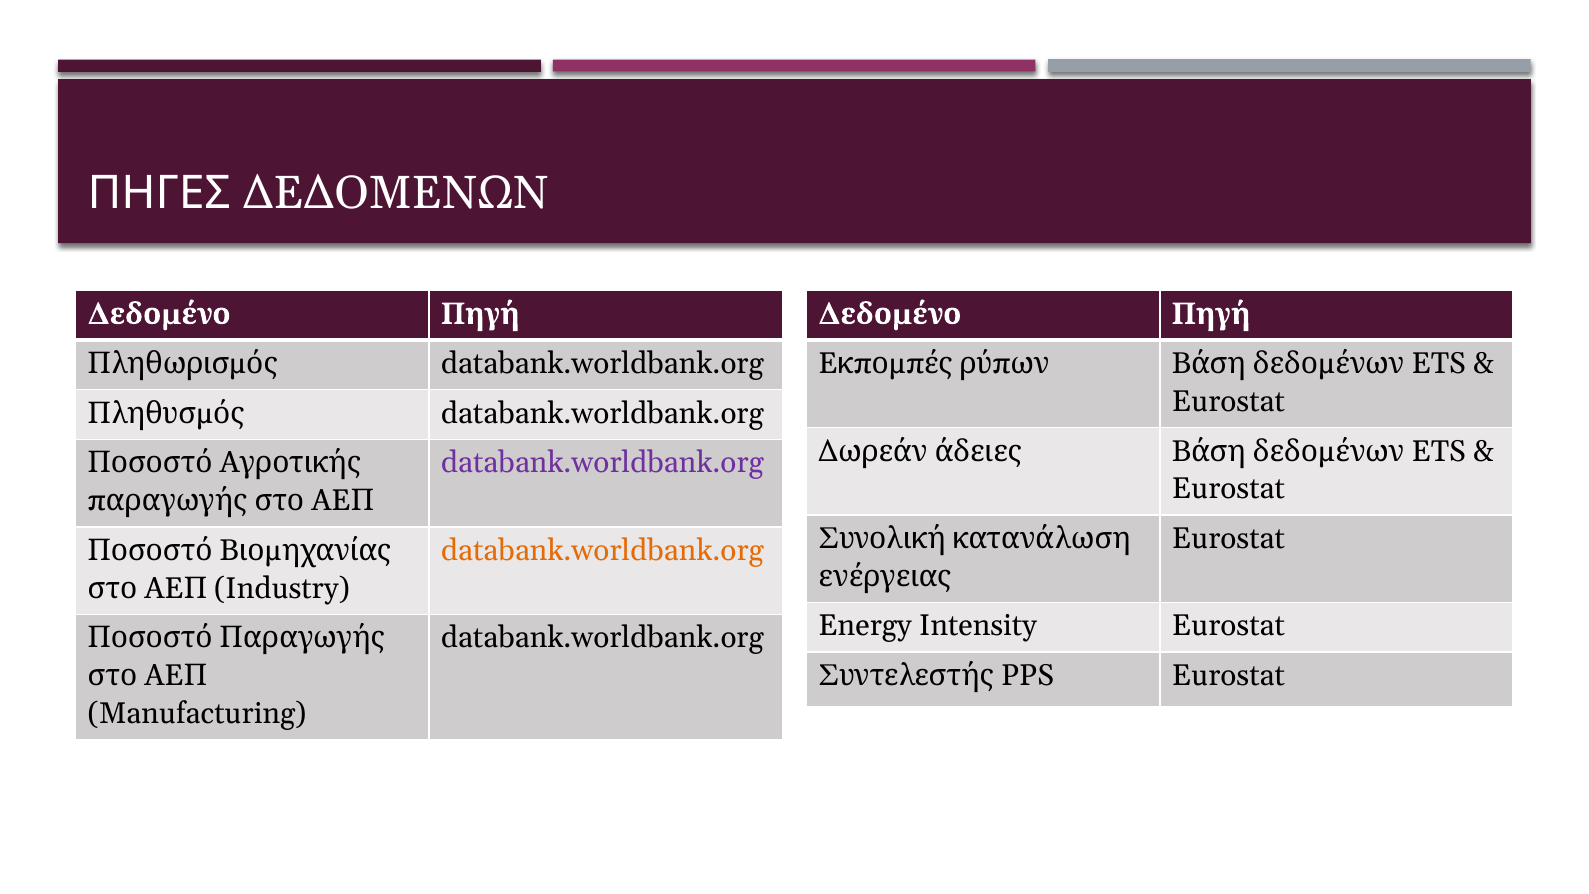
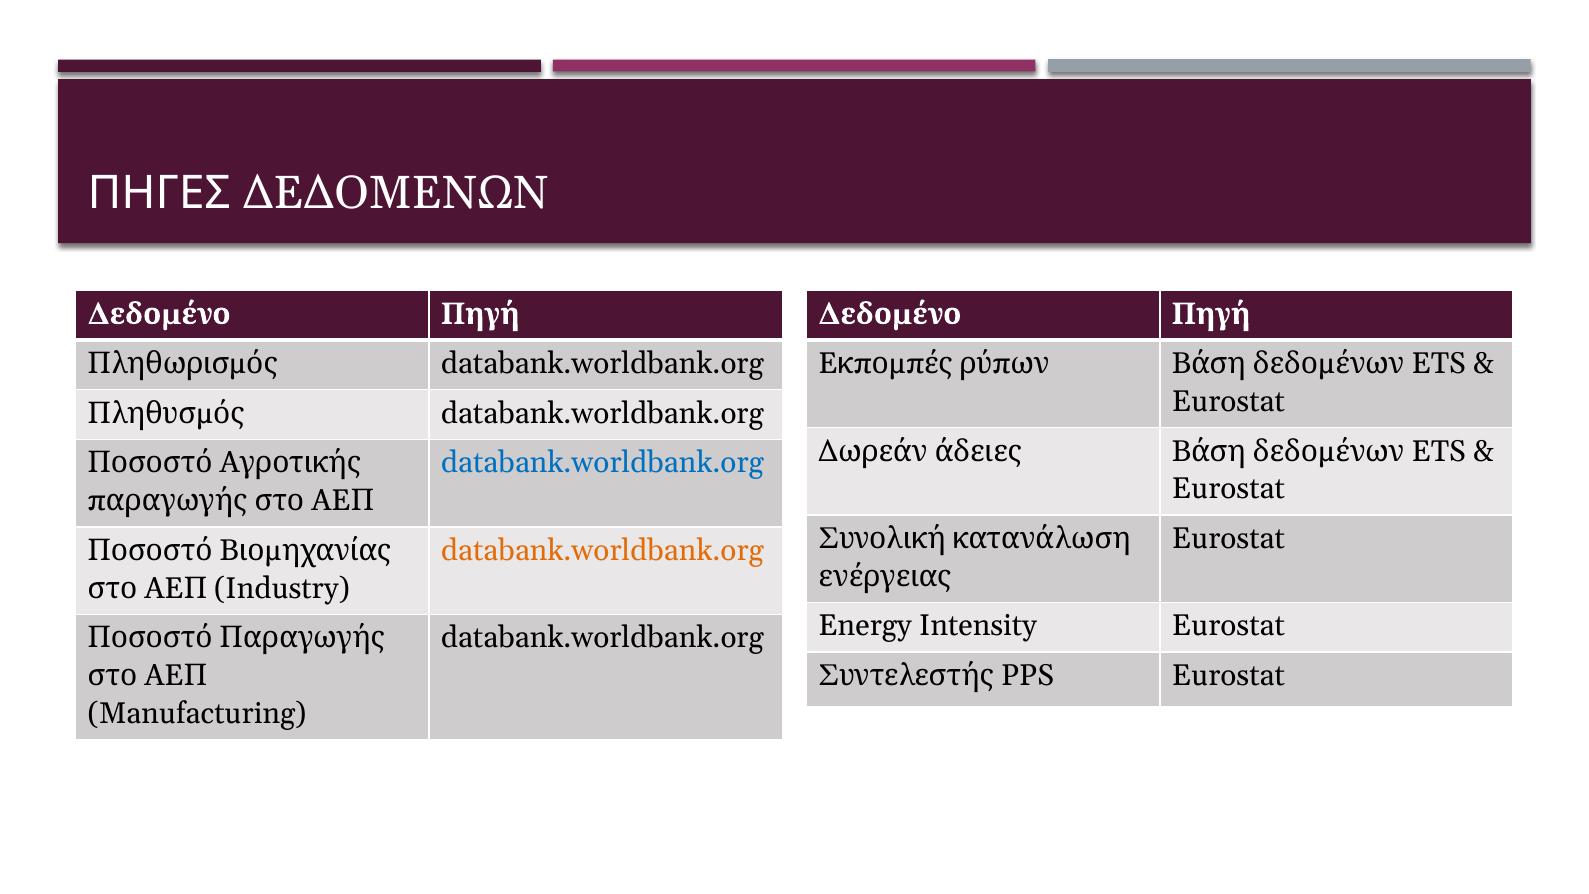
databank.worldbank.org colour: purple -> blue (602, 463)
